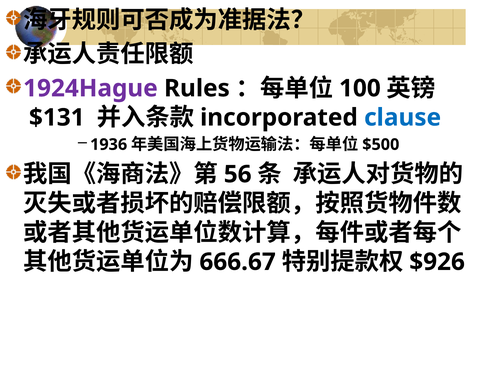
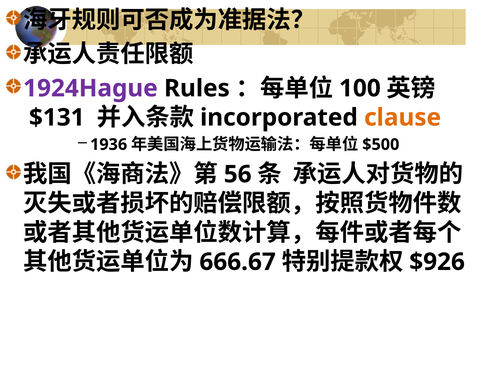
clause colour: blue -> orange (403, 118)
